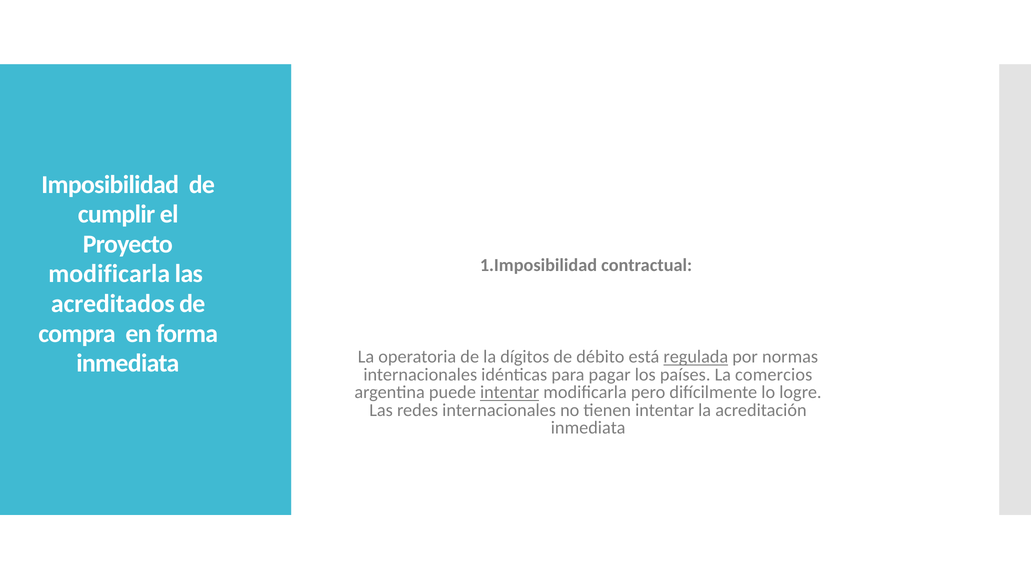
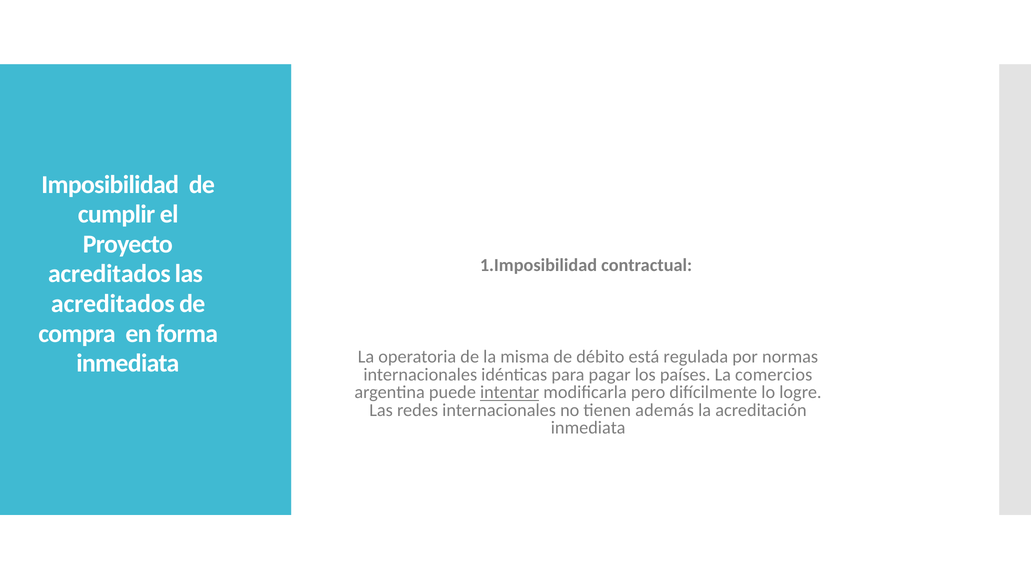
modificarla: modificarla -> acreditados (109, 274)
dígitos: dígitos -> misma (525, 357)
regulada underline: present -> none (696, 357)
tienen intentar: intentar -> además (665, 410)
